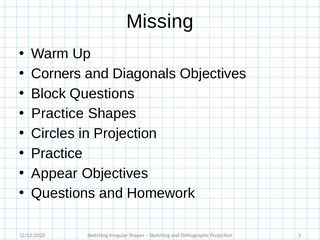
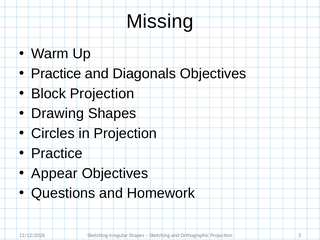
Corners: Corners -> Practice (56, 74)
Block Questions: Questions -> Projection (102, 94)
Practice: Practice -> Drawing (58, 114)
